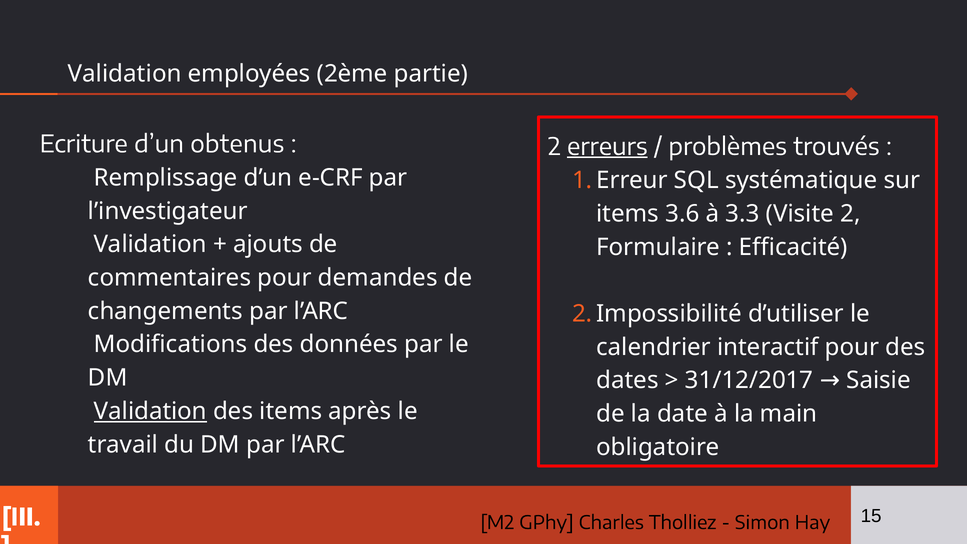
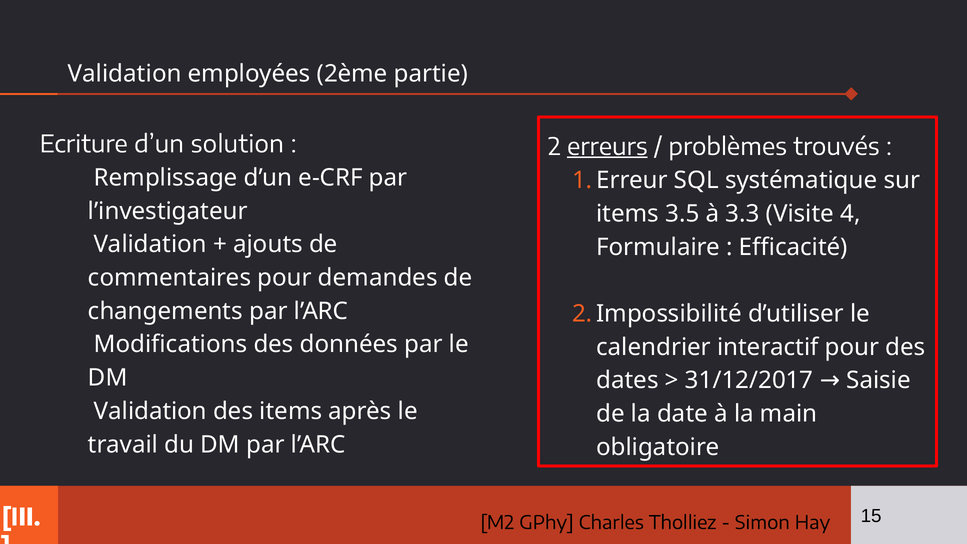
obtenus: obtenus -> solution (237, 144)
3.6: 3.6 -> 3.5 (682, 214)
Visite 2: 2 -> 4 (850, 214)
Validation underline: present -> none (150, 411)
